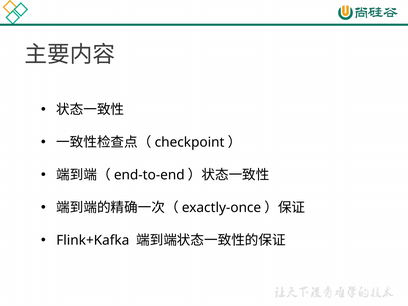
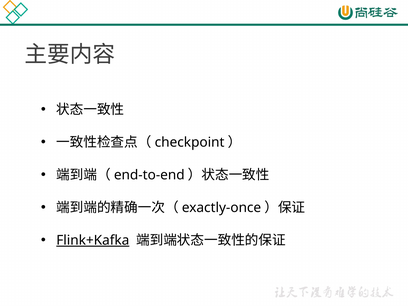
Flink+Kafka underline: none -> present (93, 240)
